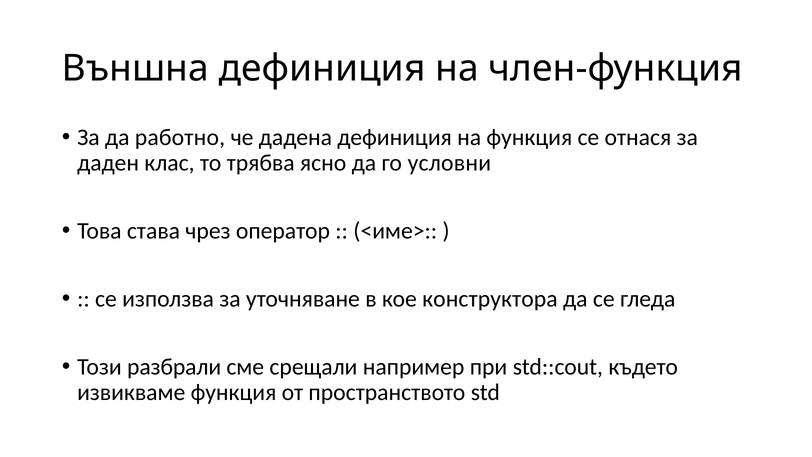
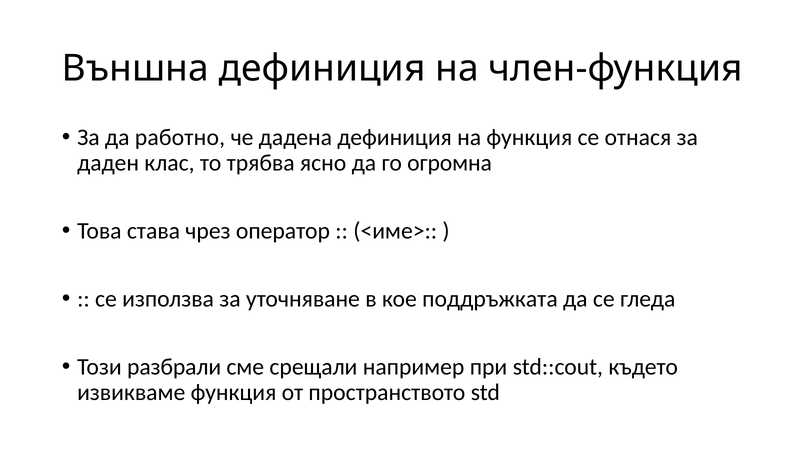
условни: условни -> огромна (450, 163)
конструктора: конструктора -> поддръжката (490, 299)
